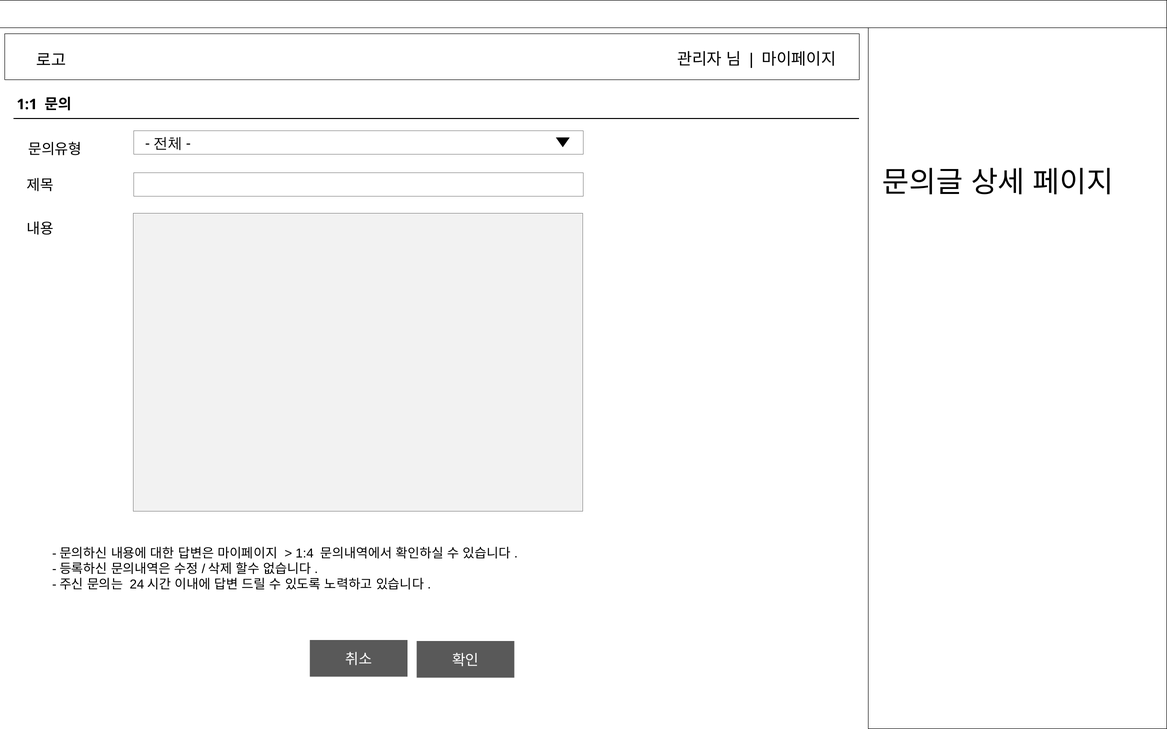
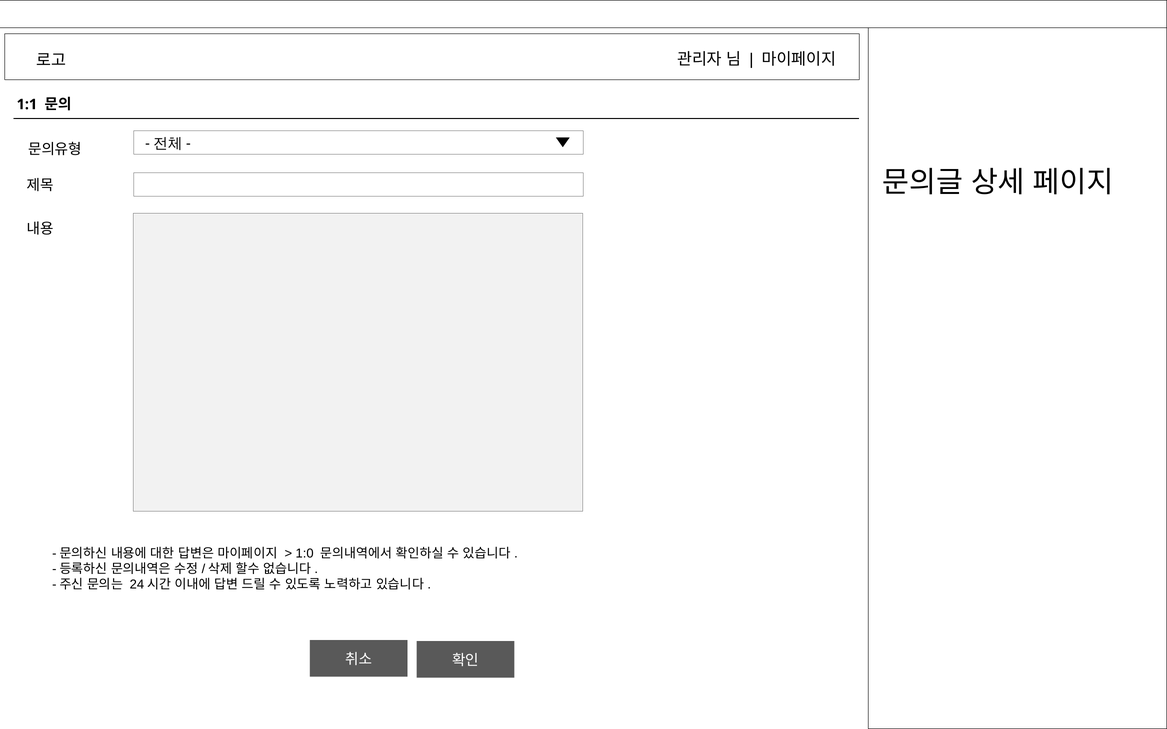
1:4: 1:4 -> 1:0 (305, 554)
